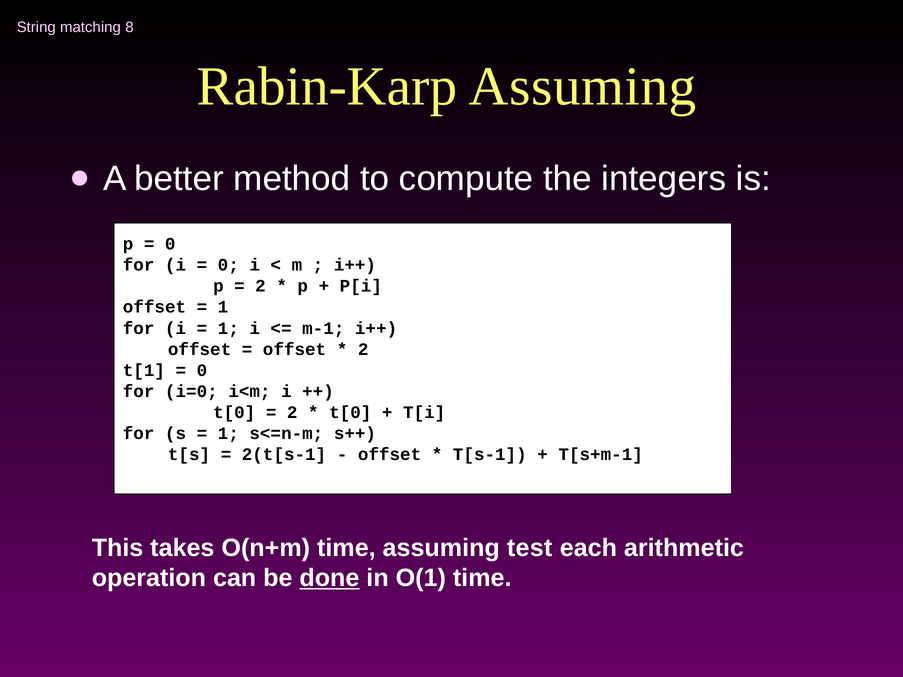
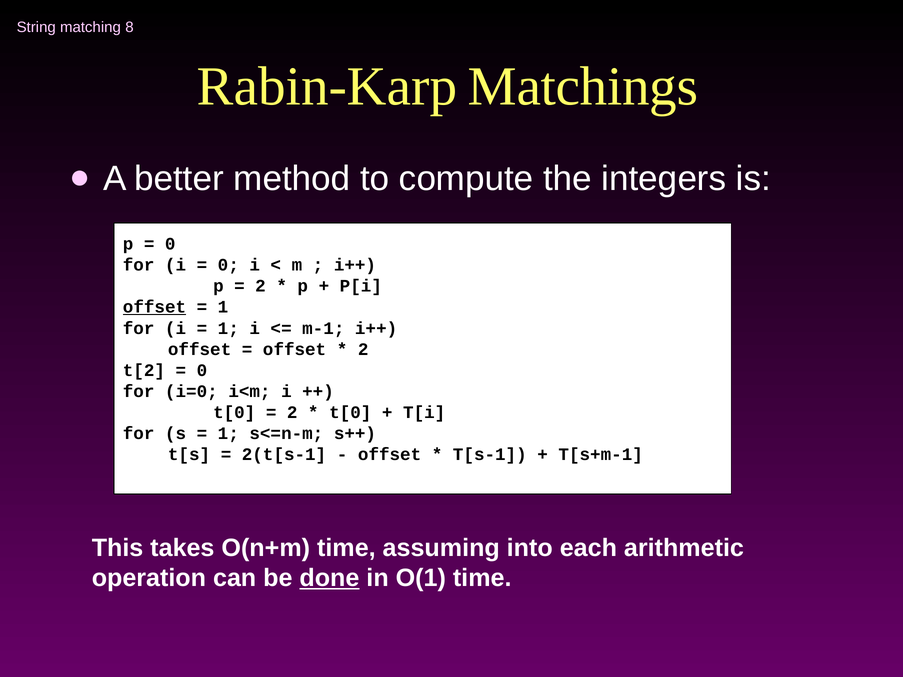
Rabin-Karp Assuming: Assuming -> Matchings (583, 87)
offset underline: none -> present (154, 307)
t[1: t[1 -> t[2 (144, 371)
test: test -> into (530, 548)
